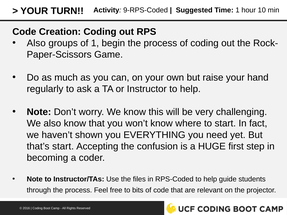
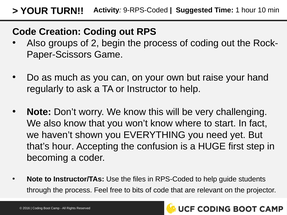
of 1: 1 -> 2 (95, 43)
that’s start: start -> hour (63, 147)
